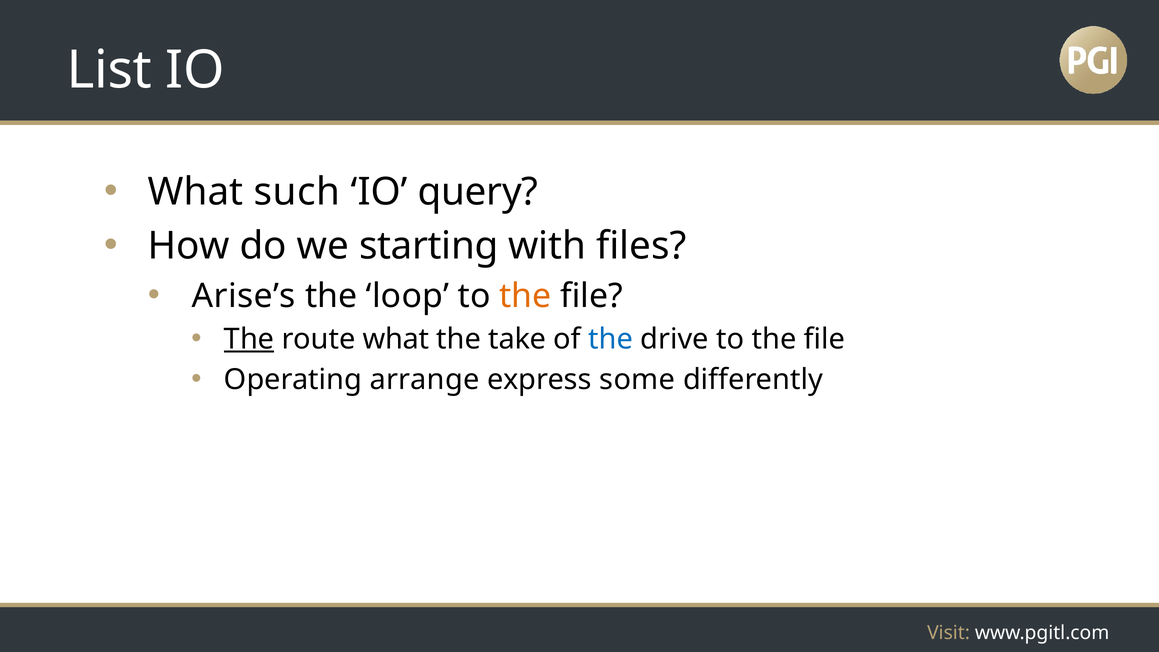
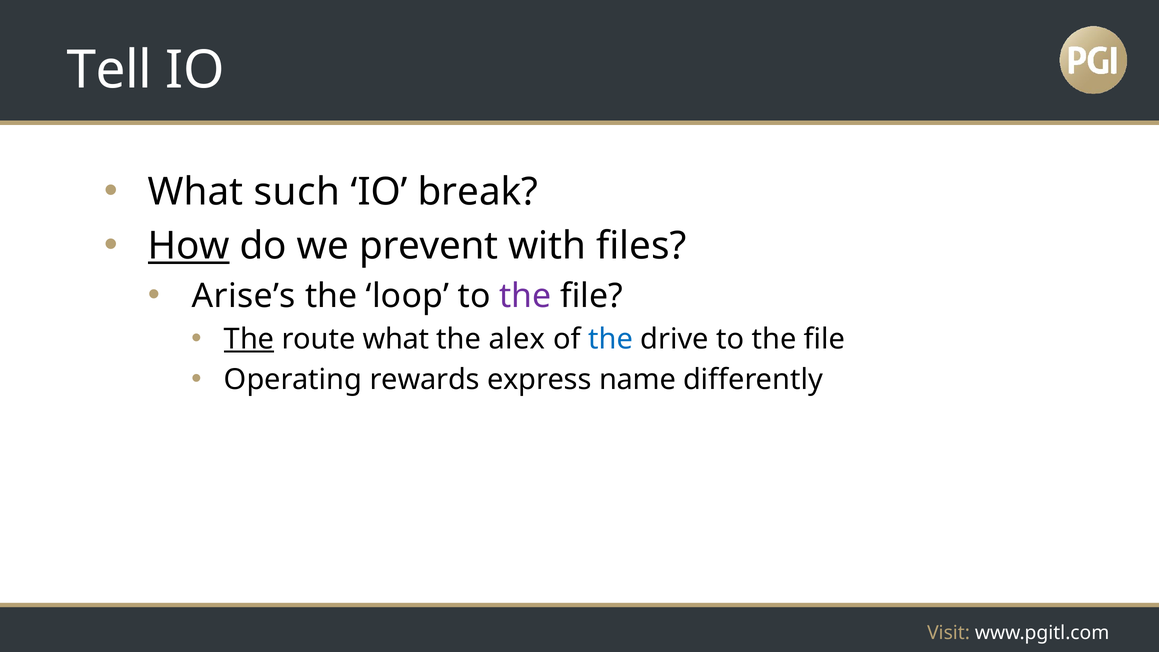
List: List -> Tell (109, 70)
query: query -> break (478, 192)
How underline: none -> present (189, 246)
starting: starting -> prevent (429, 246)
the colour: orange -> purple (525, 296)
take: take -> alex (517, 339)
arrange: arrange -> rewards (425, 380)
some: some -> name (638, 380)
